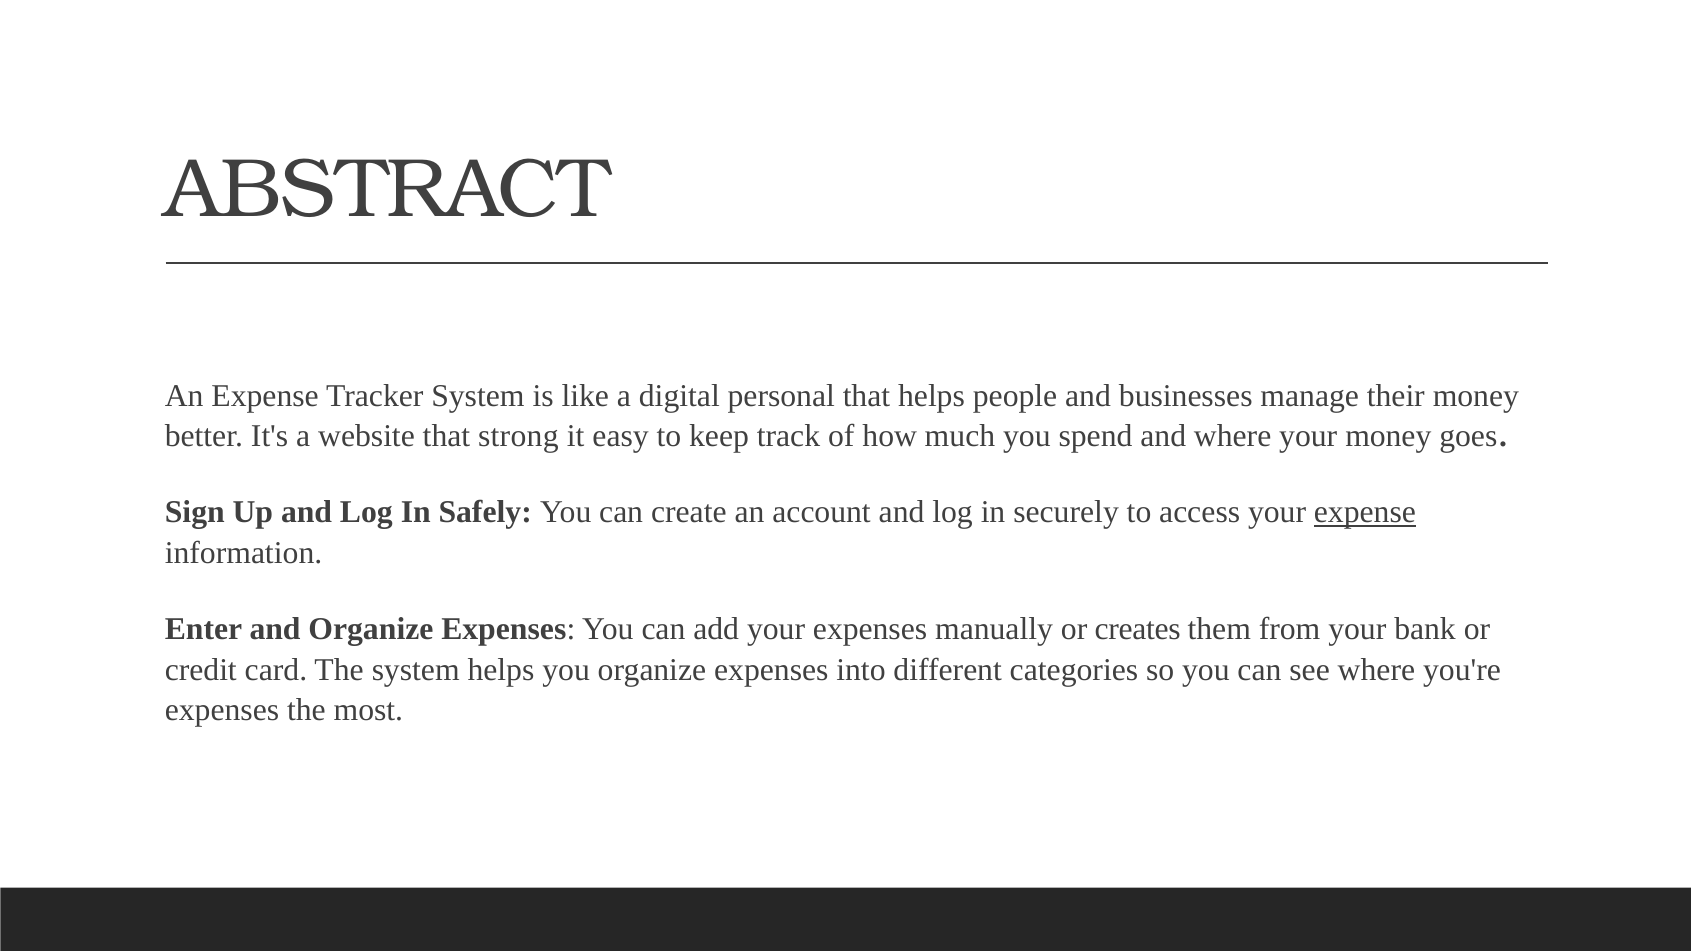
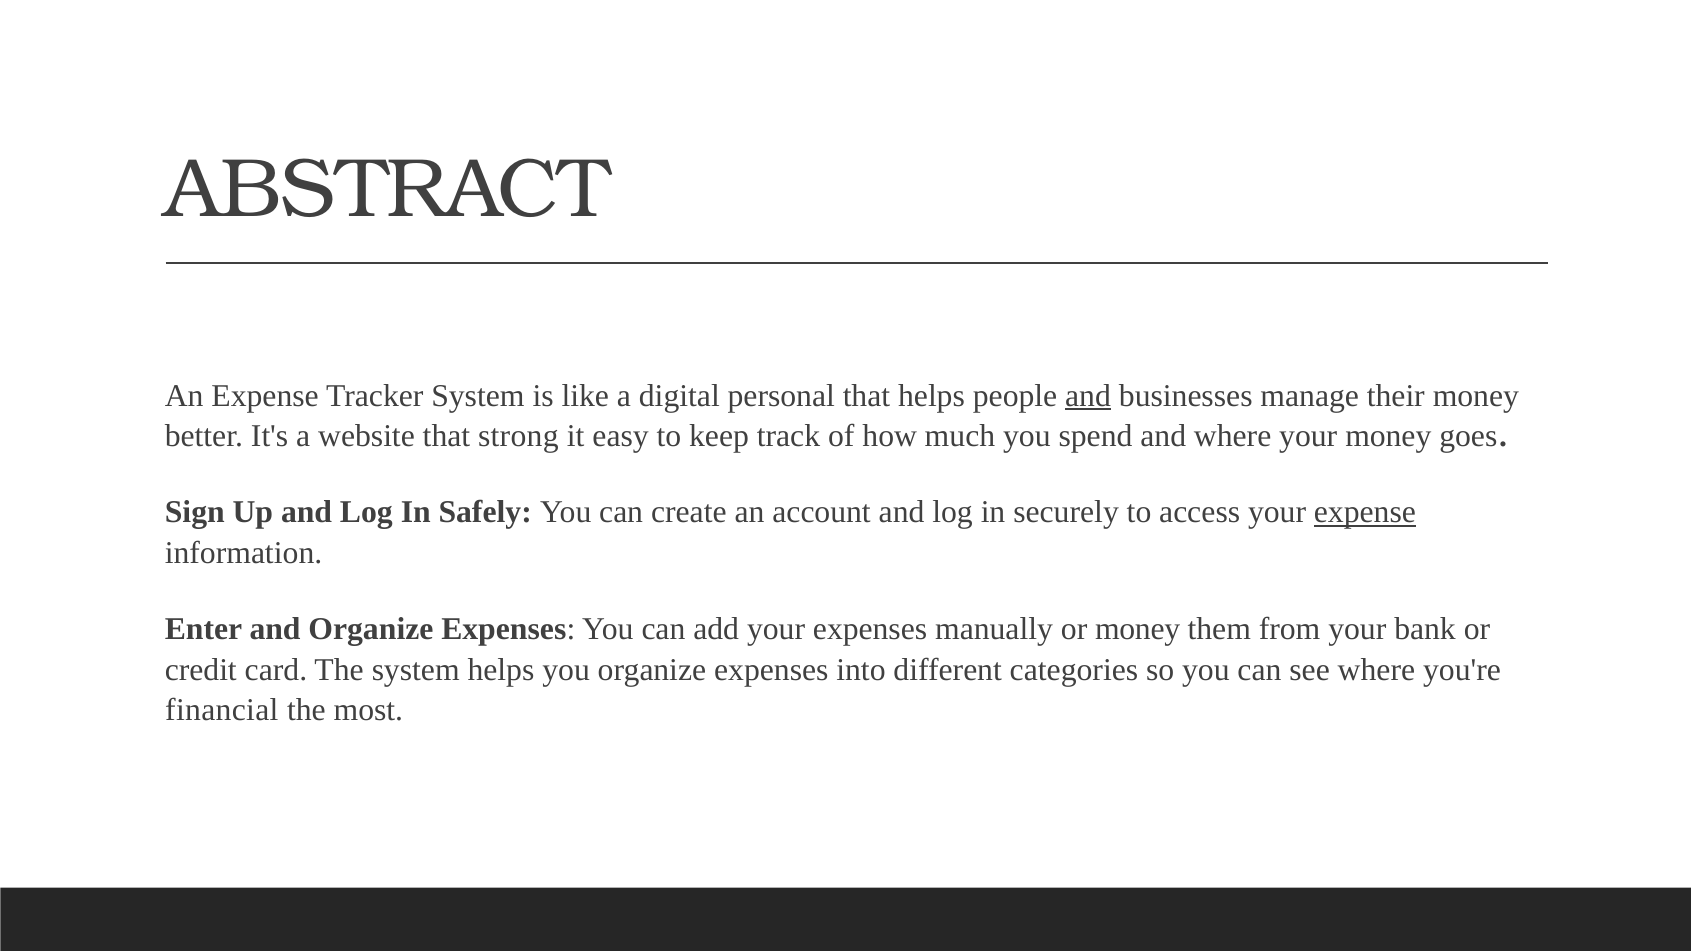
and underline: none -> present (1088, 396)
or creates: creates -> money (1138, 629)
expenses: expenses -> financial (222, 710)
